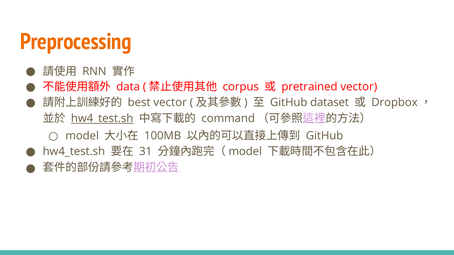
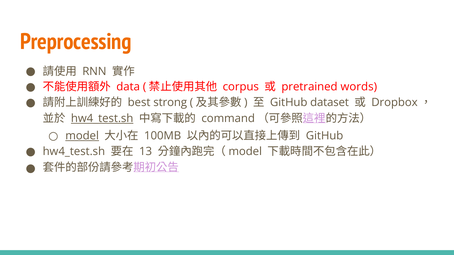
pretrained vector: vector -> words (359, 87)
best vector: vector -> strong (170, 103)
model underline: none -> present (82, 136)
31: 31 -> 13 (146, 152)
